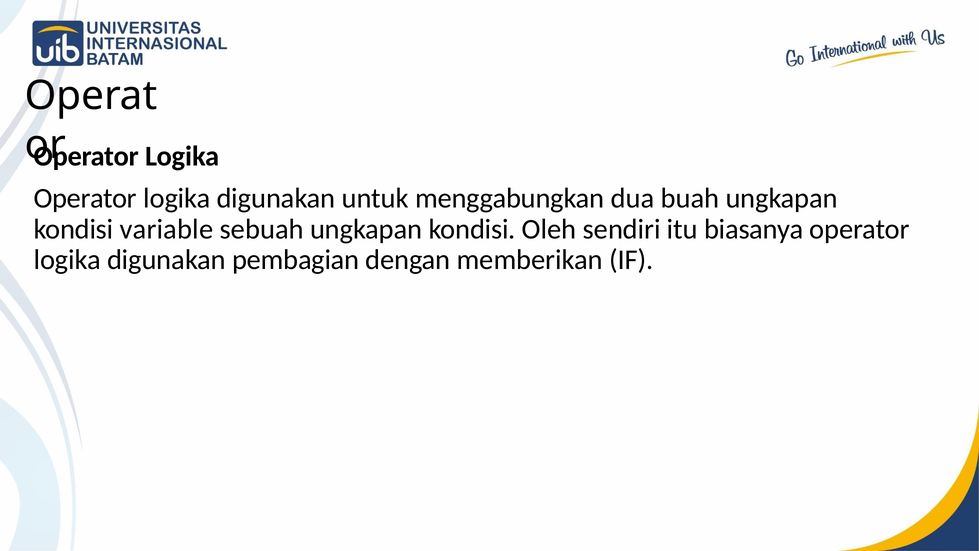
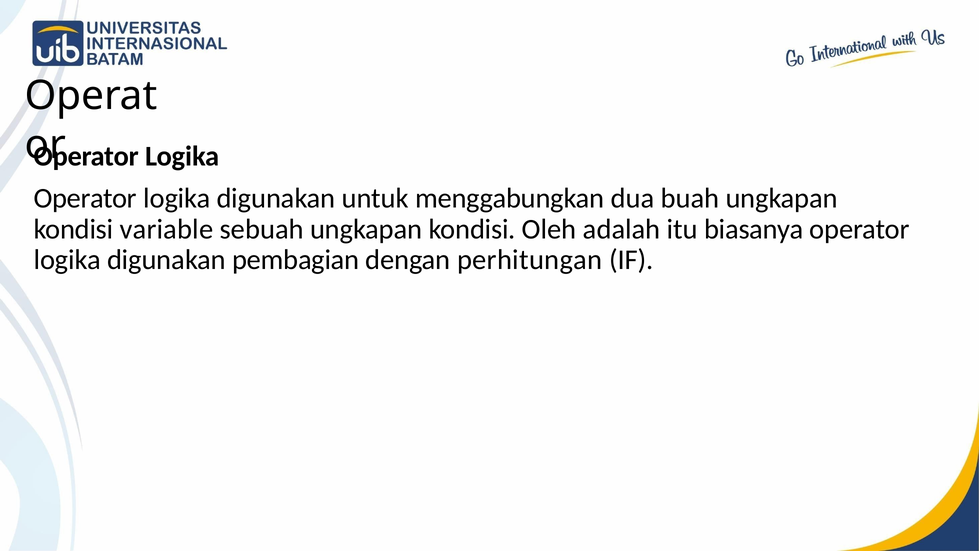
sendiri: sendiri -> adalah (622, 229)
memberikan: memberikan -> perhitungan (530, 260)
